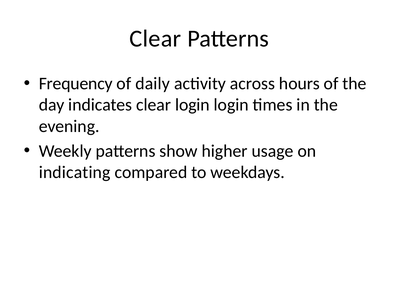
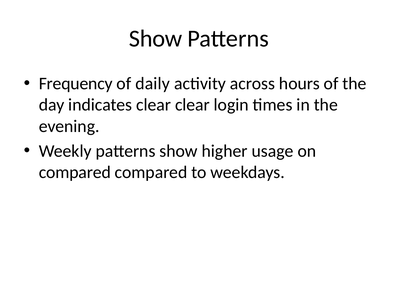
Clear: Clear -> Show (156, 39)
clear login: login -> clear (192, 105)
indicating: indicating -> compared (75, 172)
